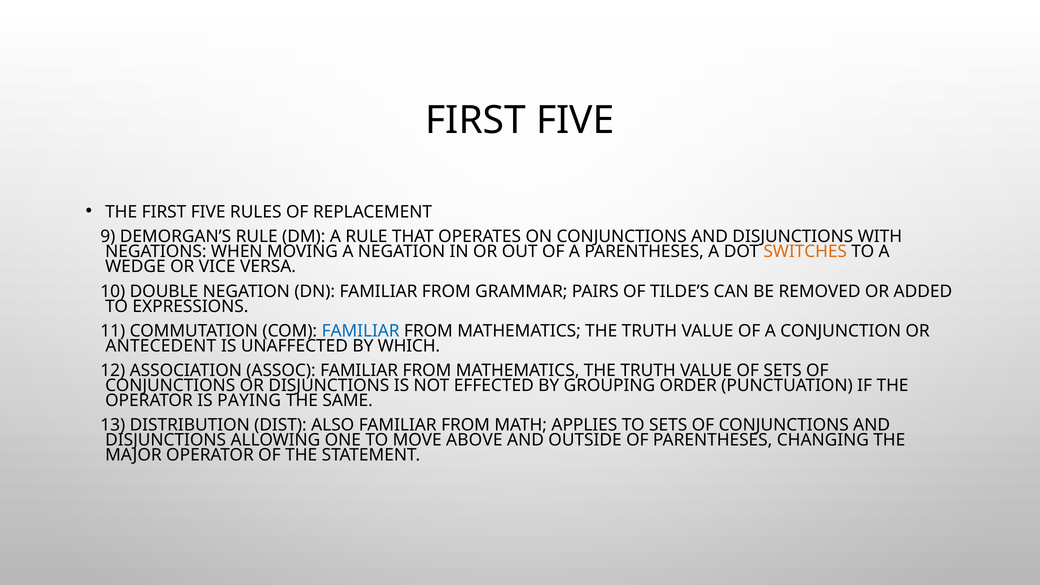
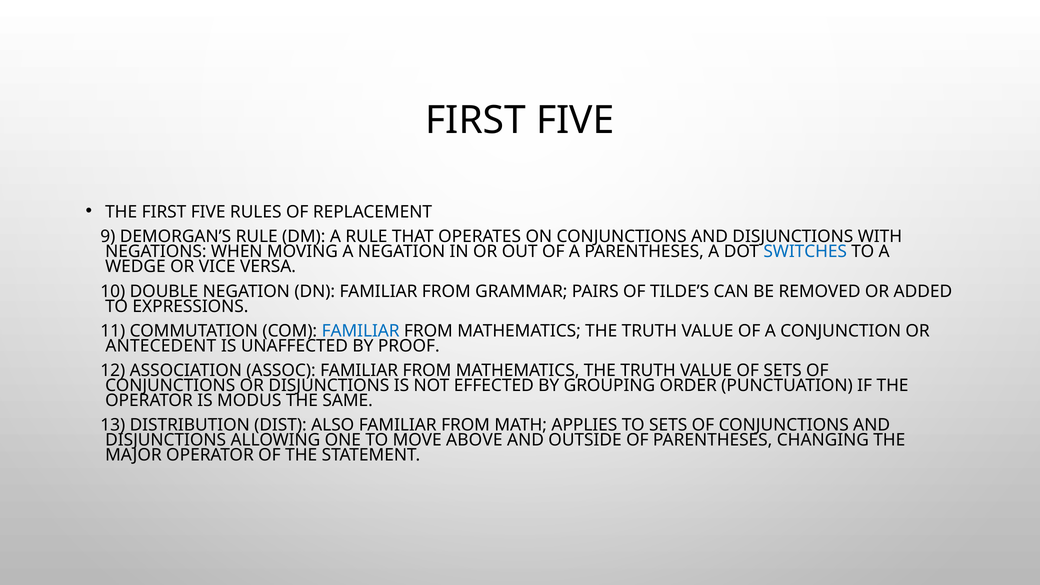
SWITCHES colour: orange -> blue (805, 252)
WHICH: WHICH -> PROOF (409, 346)
PAYING: PAYING -> MODUS (249, 401)
